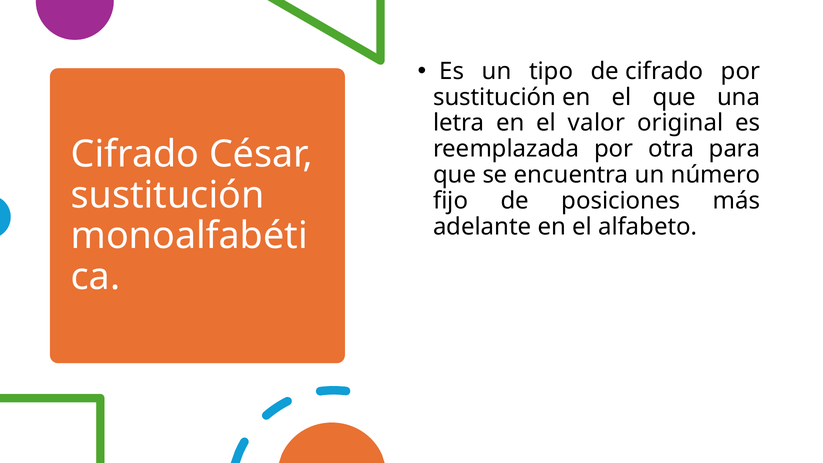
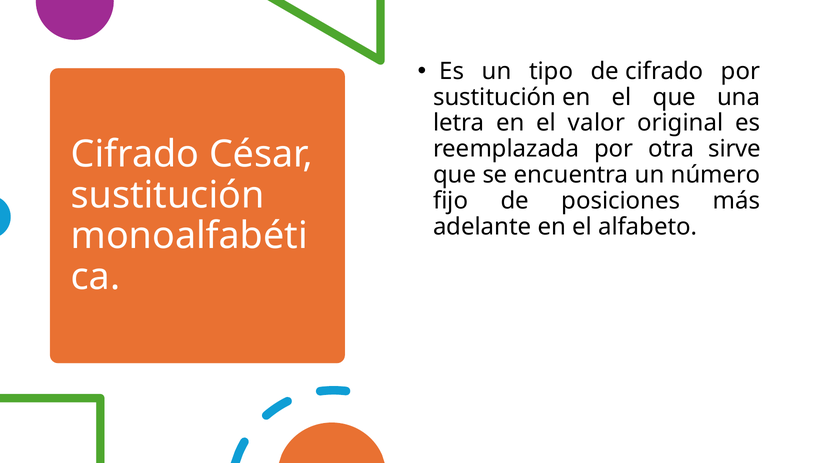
para: para -> sirve (735, 149)
